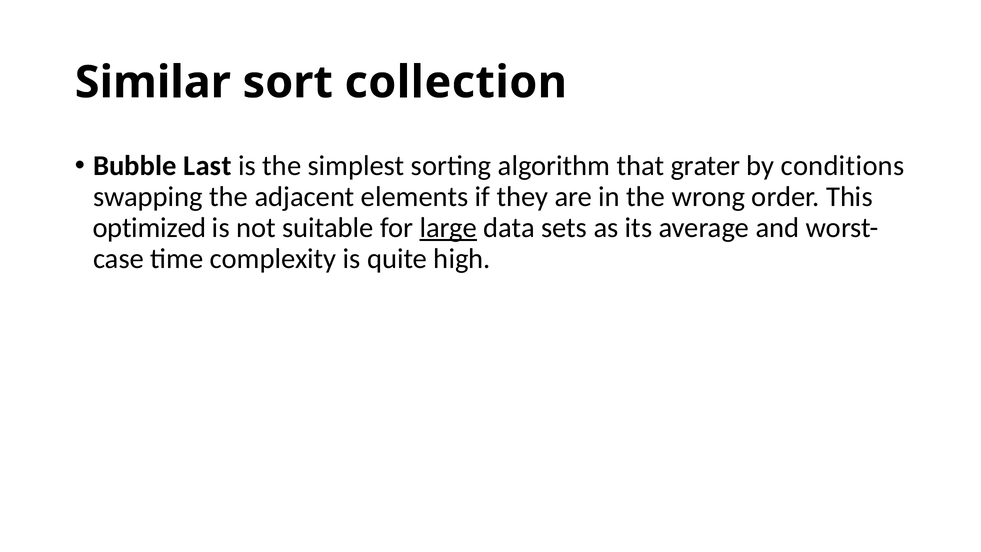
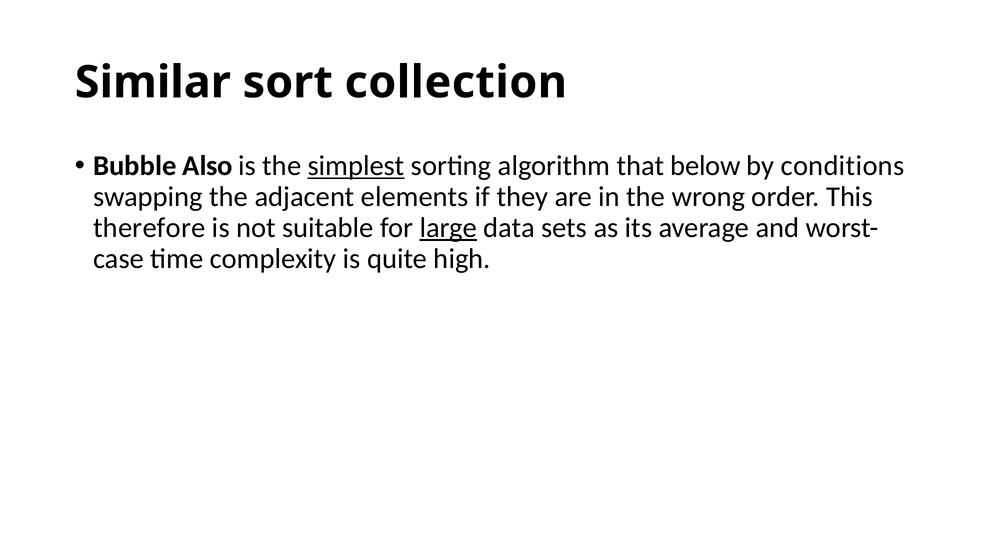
Last: Last -> Also (208, 166)
simplest underline: none -> present (356, 166)
grater: grater -> below (705, 166)
optimized: optimized -> therefore (149, 228)
